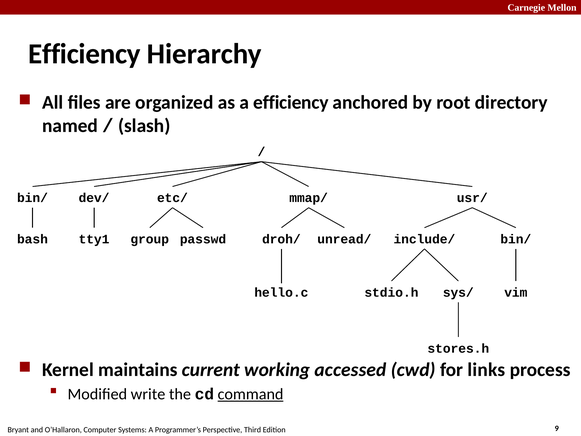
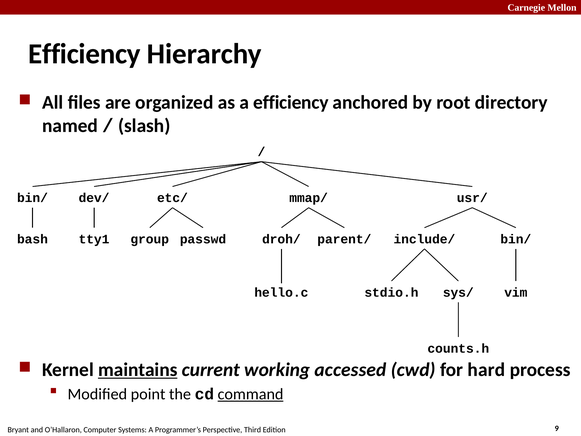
unread/: unread/ -> parent/ (344, 239)
stores.h: stores.h -> counts.h (458, 348)
maintains underline: none -> present (138, 370)
links: links -> hard (486, 370)
write: write -> point (148, 394)
